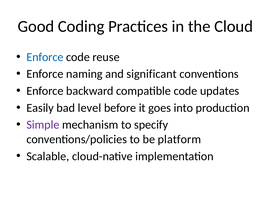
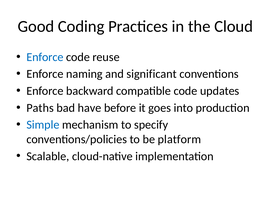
Easily: Easily -> Paths (40, 107)
level: level -> have (90, 107)
Simple colour: purple -> blue (43, 124)
